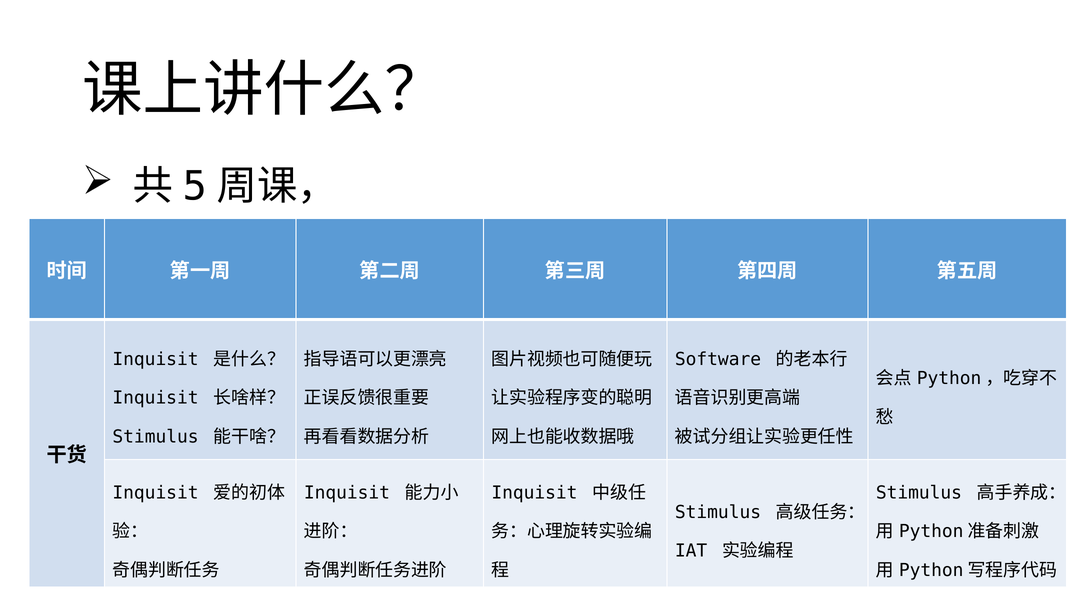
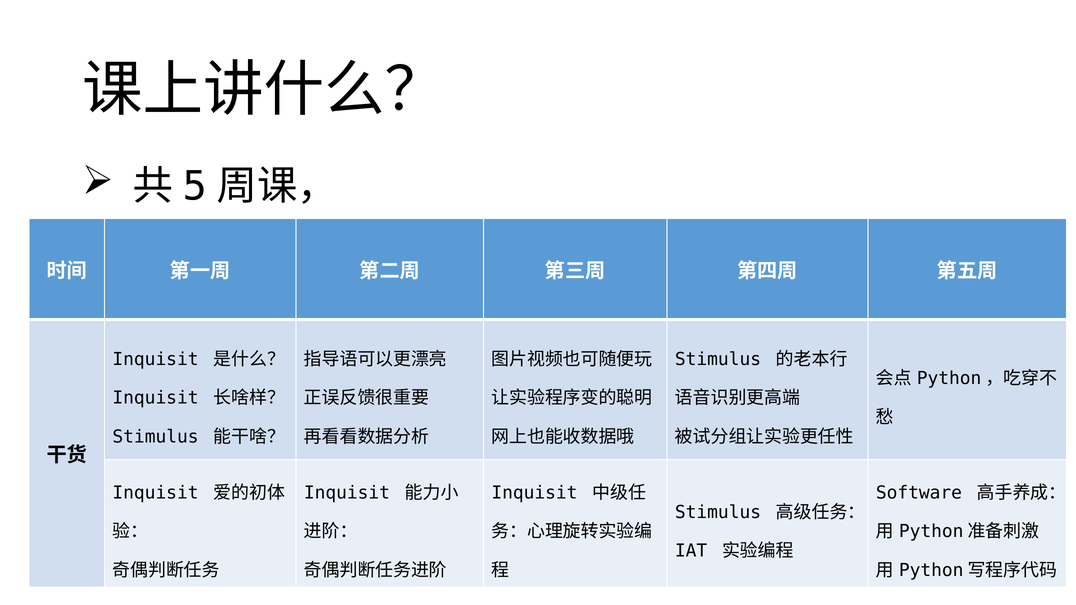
Software: Software -> Stimulus (718, 359)
Stimulus: Stimulus -> Software (919, 493)
